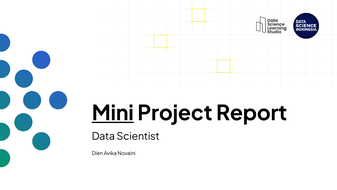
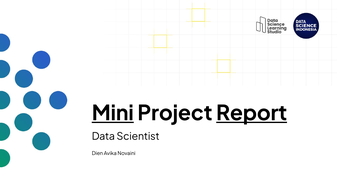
Report underline: none -> present (252, 113)
